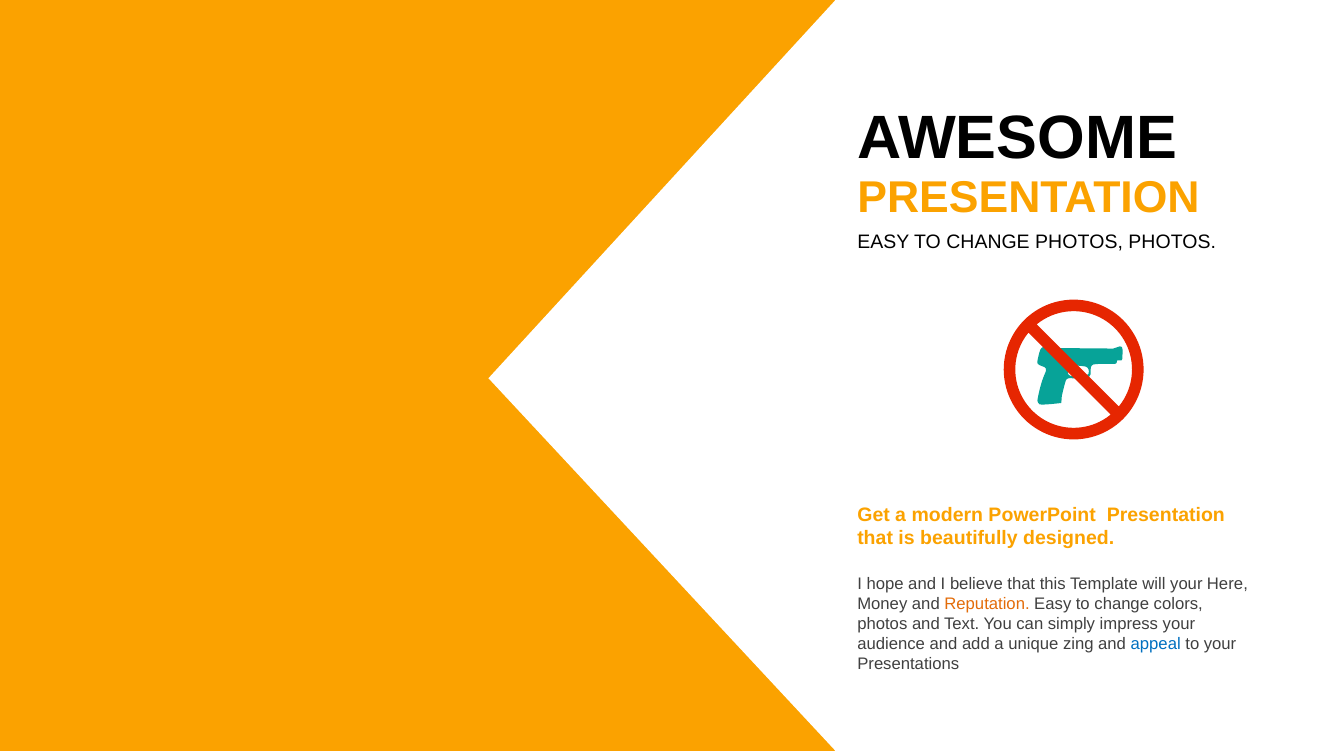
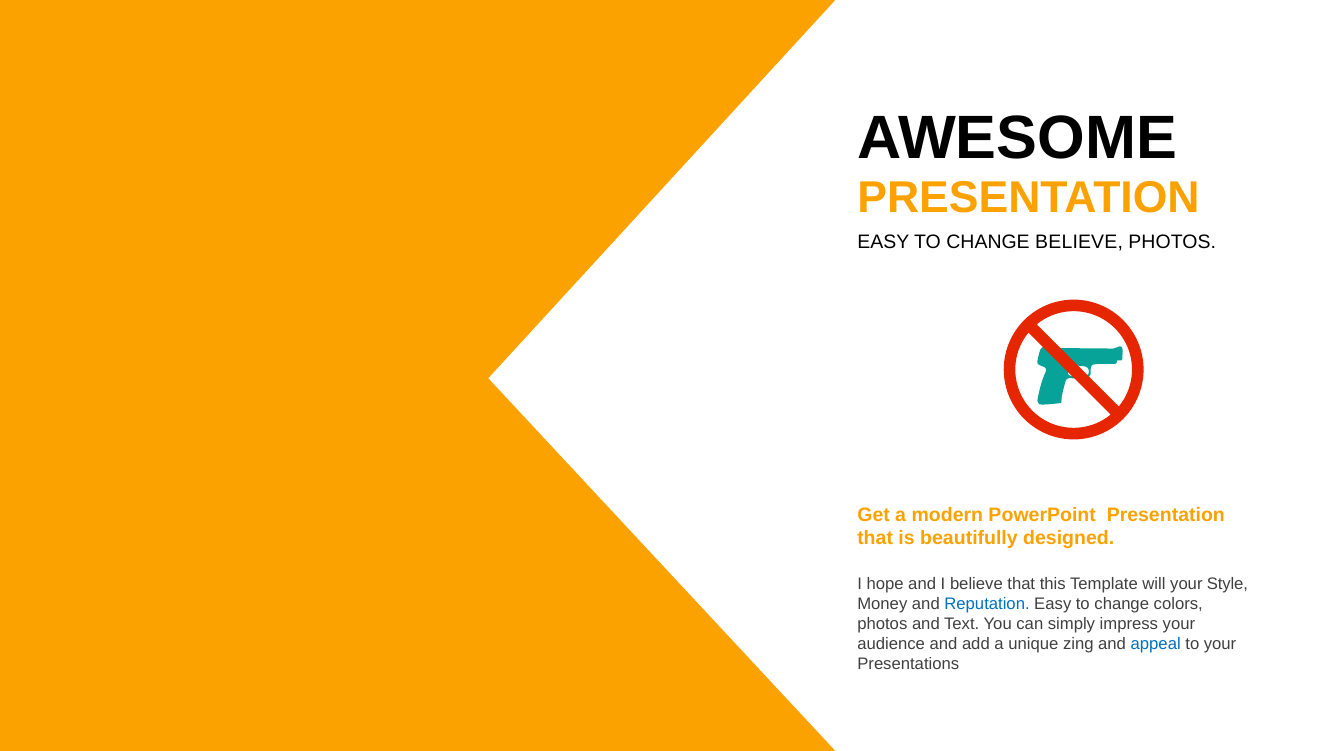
CHANGE PHOTOS: PHOTOS -> BELIEVE (1079, 243)
Here: Here -> Style (1227, 585)
Reputation colour: orange -> blue (987, 605)
